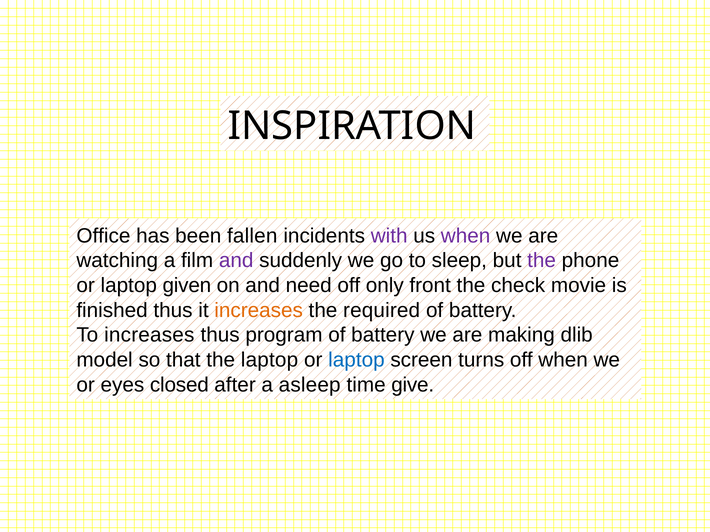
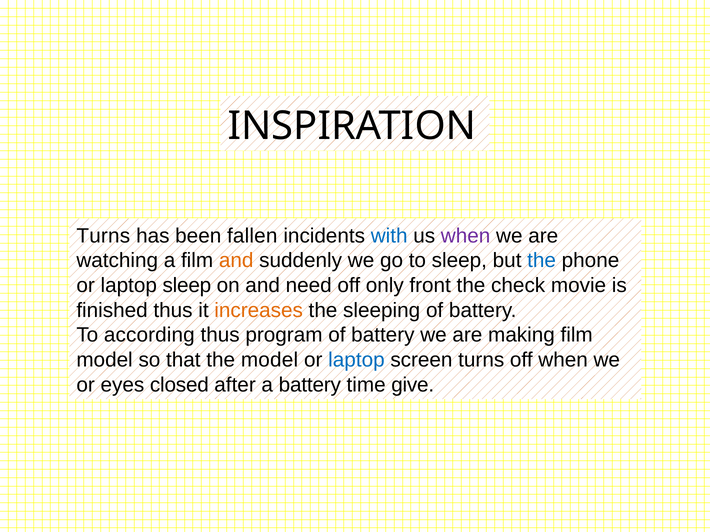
Office: Office -> Turns (103, 236)
with colour: purple -> blue (389, 236)
and colour: purple -> orange (236, 261)
the colour: purple -> blue (542, 261)
laptop given: given -> sleep (187, 286)
required: required -> sleeping (382, 310)
To increases: increases -> according (149, 335)
making dlib: dlib -> film (577, 335)
the laptop: laptop -> model (270, 360)
a asleep: asleep -> battery (310, 385)
